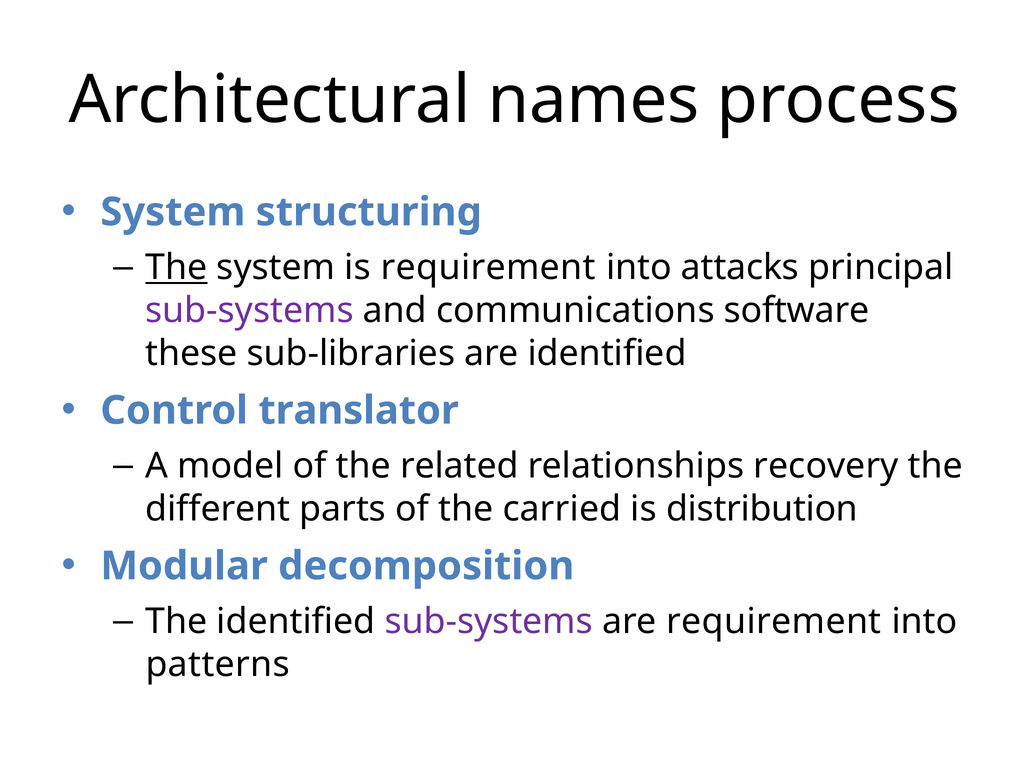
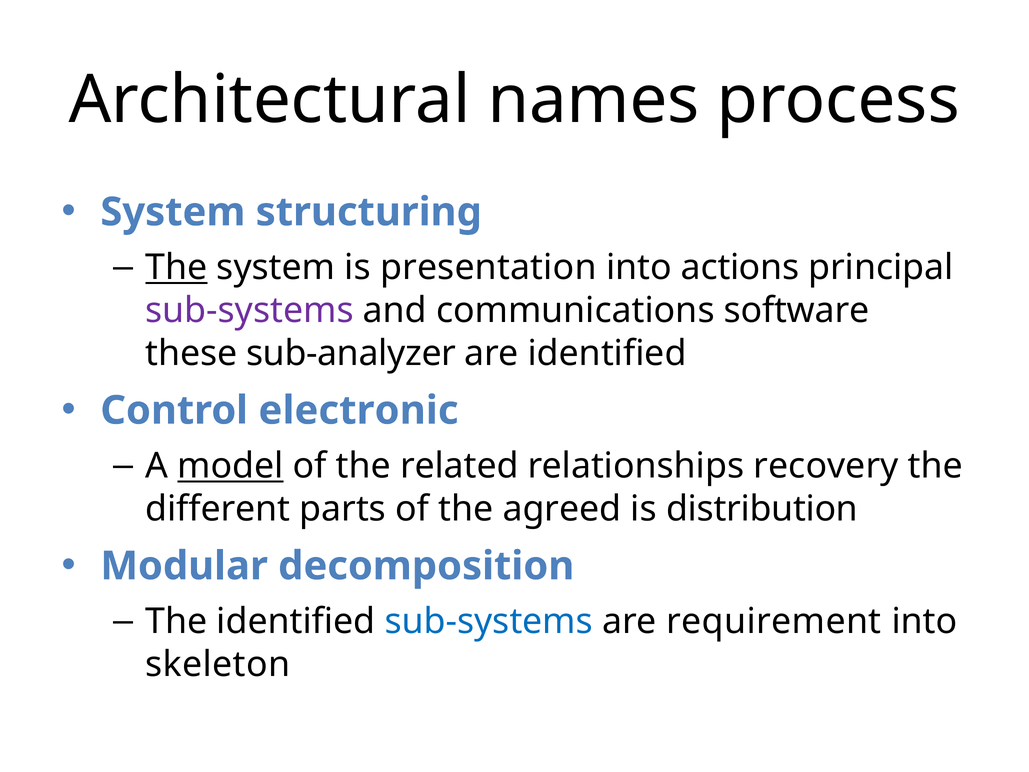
is requirement: requirement -> presentation (488, 267)
attacks: attacks -> actions (740, 267)
sub-libraries: sub-libraries -> sub-analyzer (351, 353)
translator: translator -> electronic (358, 410)
model underline: none -> present (230, 466)
carried: carried -> agreed (562, 509)
sub-systems colour: purple -> blue (489, 621)
patterns: patterns -> skeleton (218, 664)
